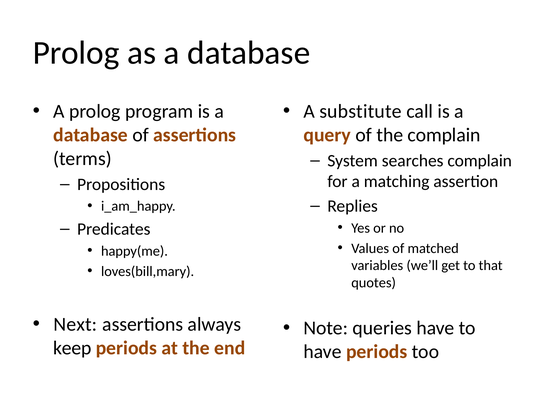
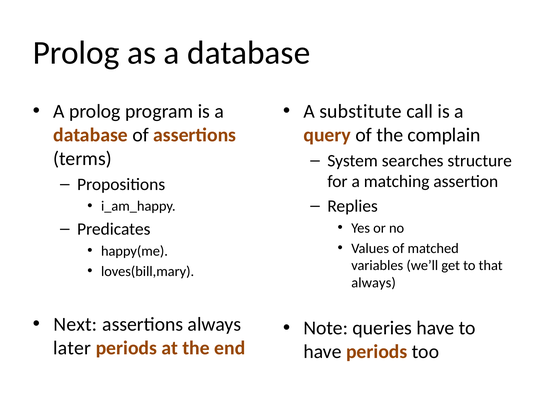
searches complain: complain -> structure (480, 161)
quotes: quotes -> always (374, 283)
keep: keep -> later (72, 348)
